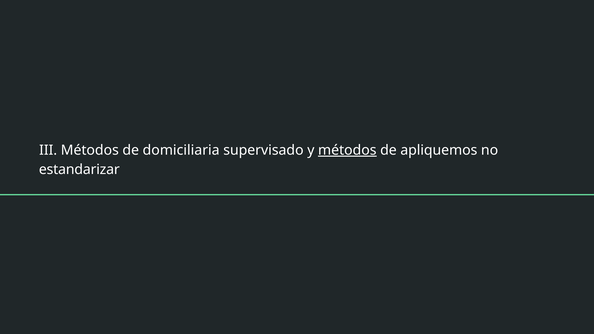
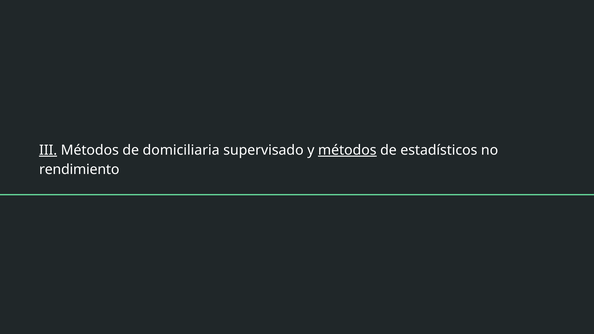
III underline: none -> present (48, 150)
apliquemos: apliquemos -> estadísticos (439, 150)
estandarizar: estandarizar -> rendimiento (79, 169)
